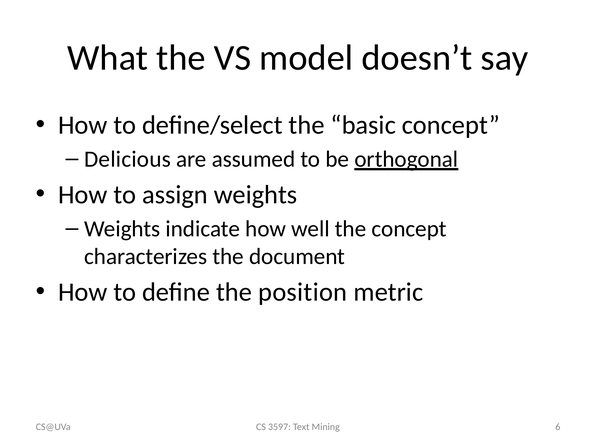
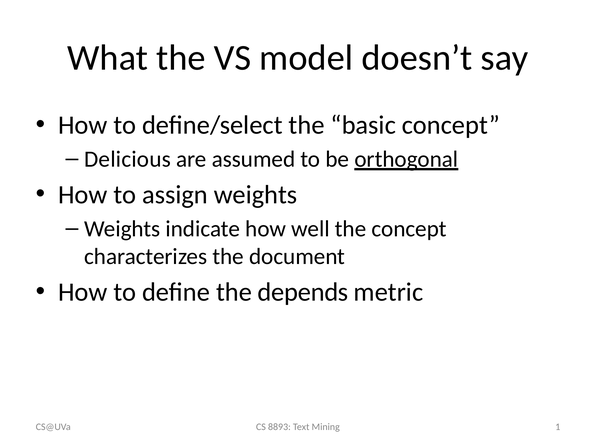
position: position -> depends (303, 292)
3597: 3597 -> 8893 (279, 427)
6: 6 -> 1 (558, 427)
